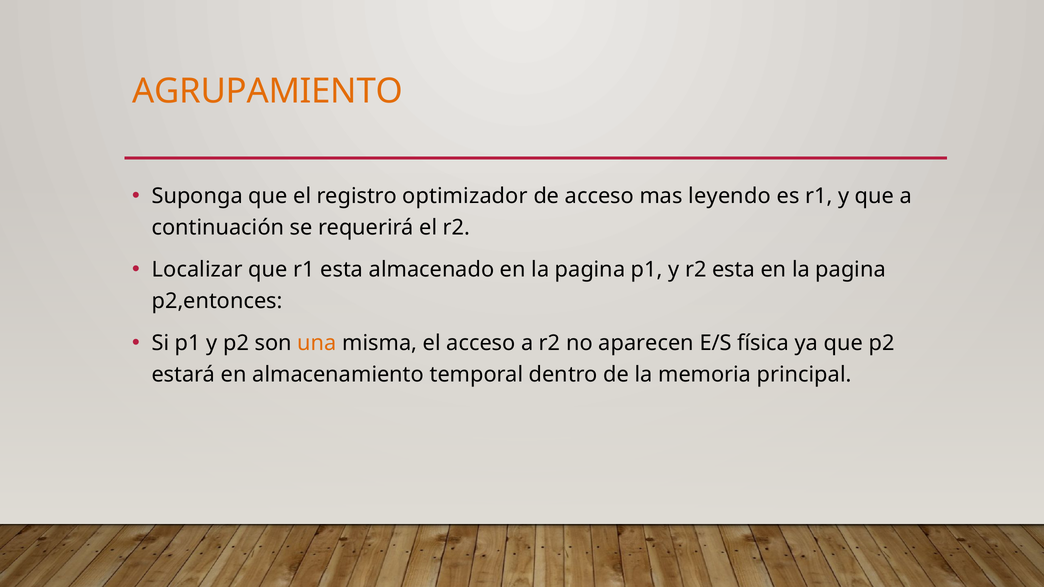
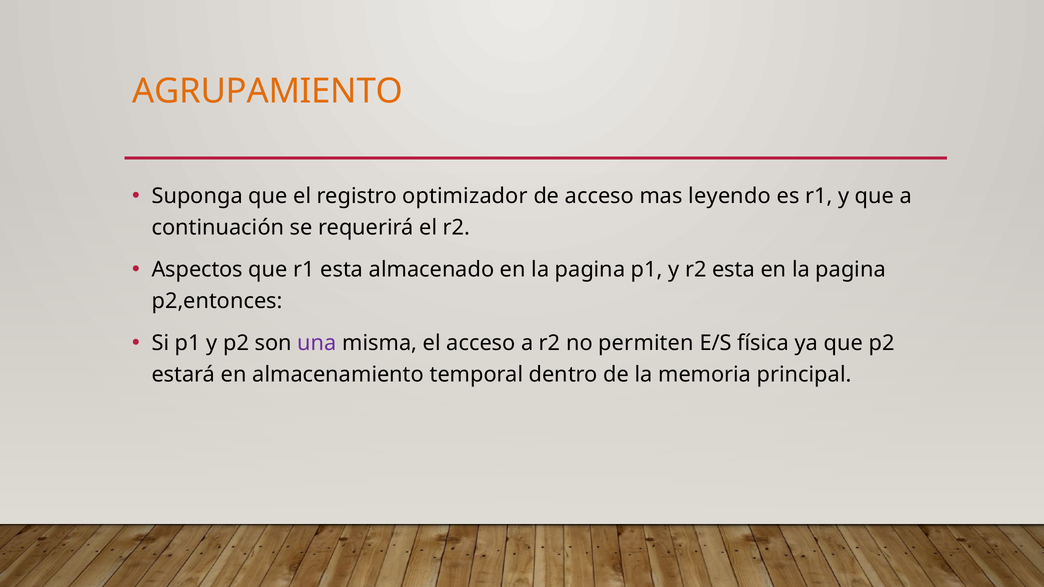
Localizar: Localizar -> Aspectos (197, 270)
una colour: orange -> purple (317, 343)
aparecen: aparecen -> permiten (646, 343)
